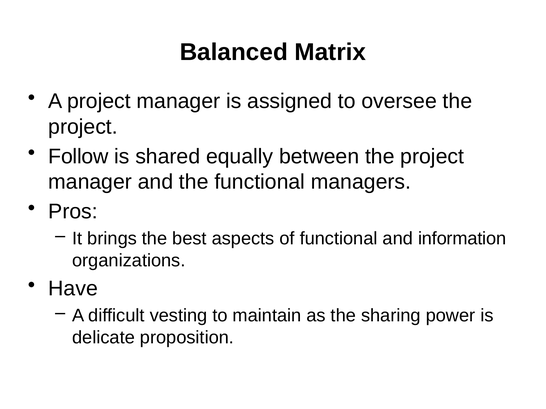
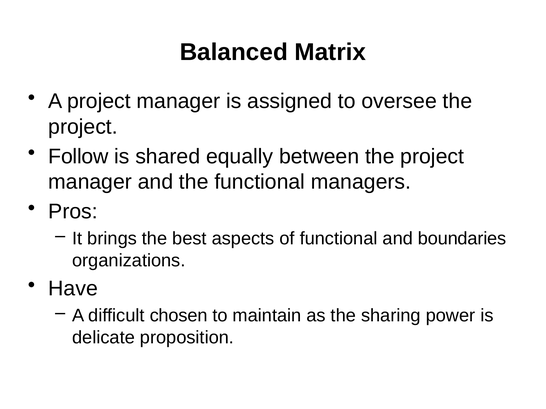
information: information -> boundaries (462, 239)
vesting: vesting -> chosen (179, 316)
